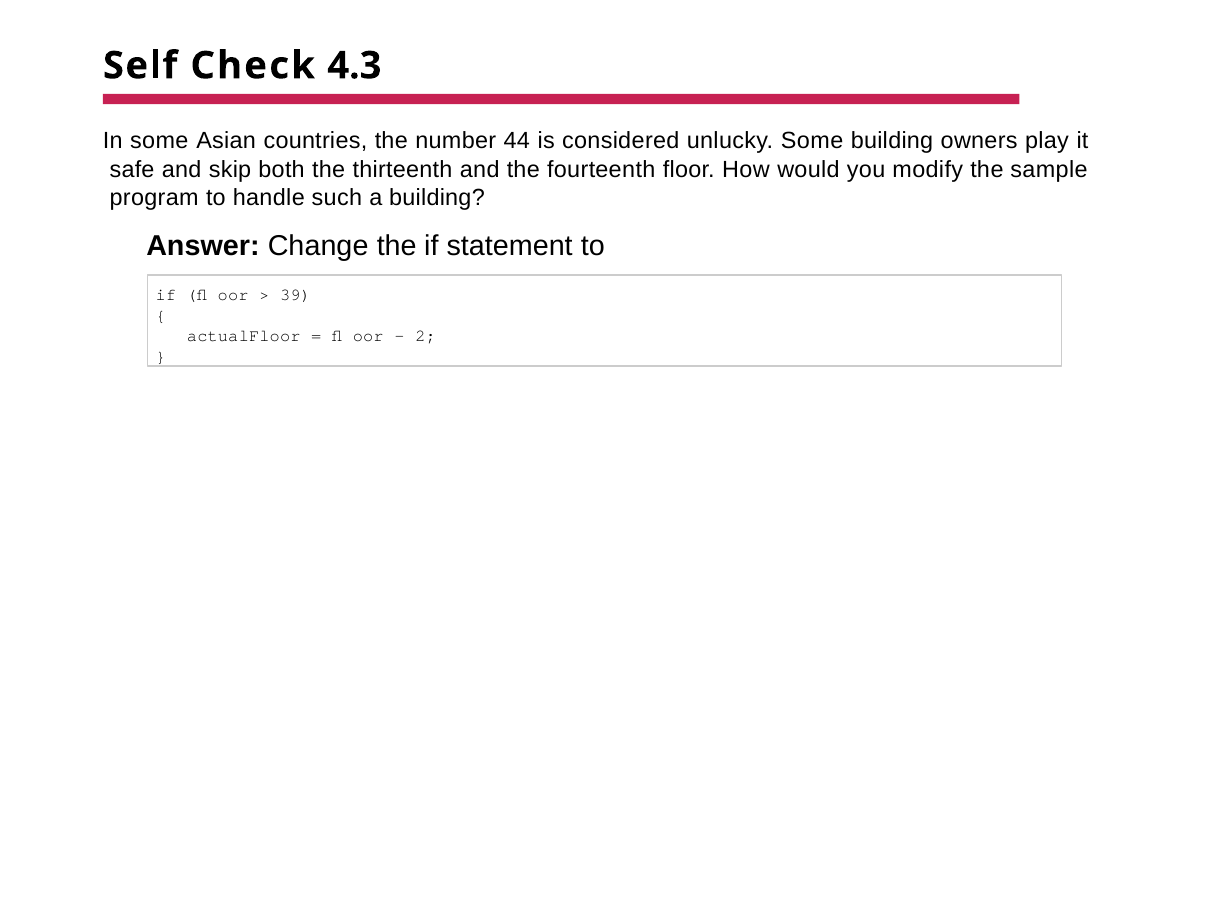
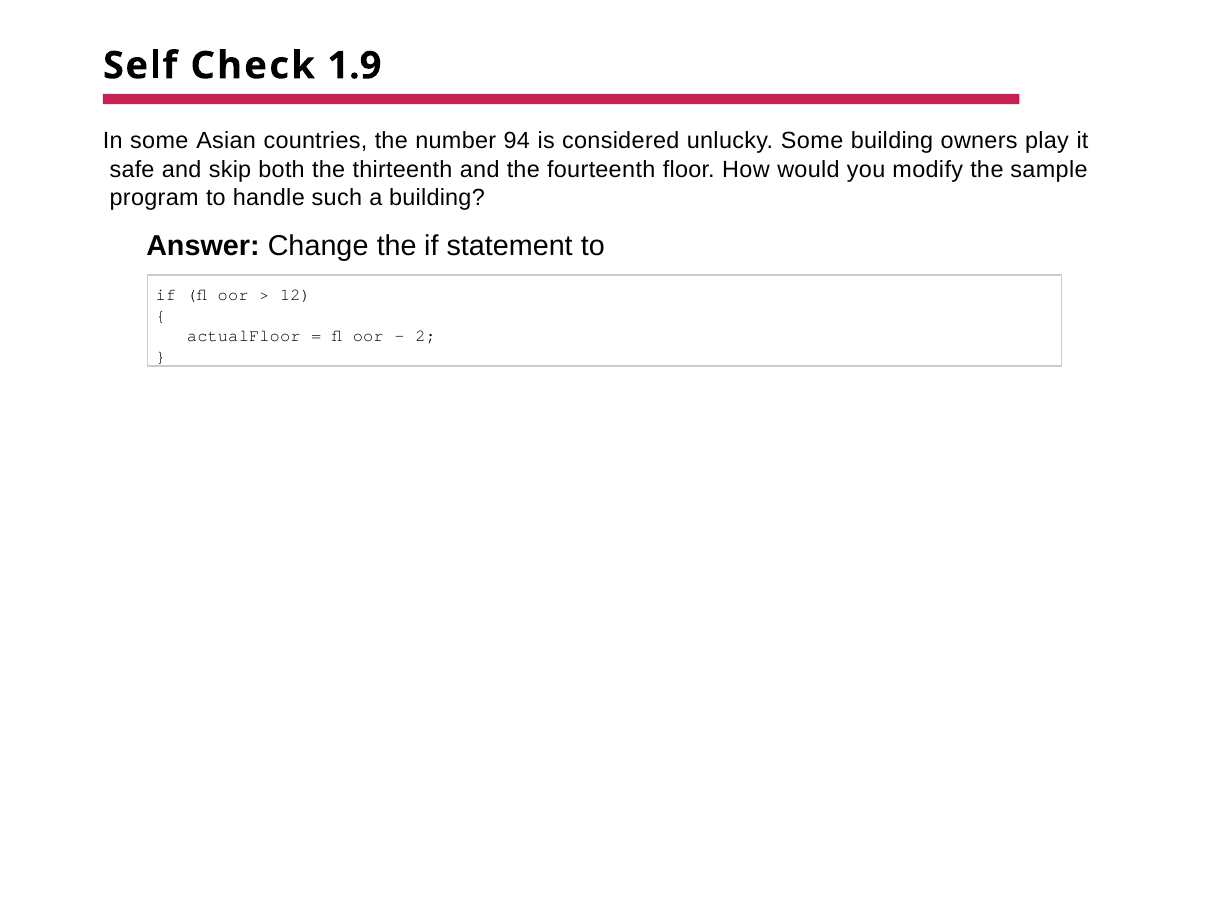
4.3: 4.3 -> 1.9 (354, 66)
44: 44 -> 94 (517, 141)
39: 39 -> 12 (295, 295)
